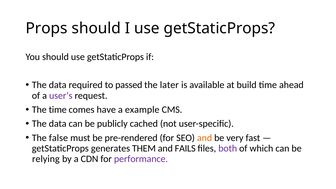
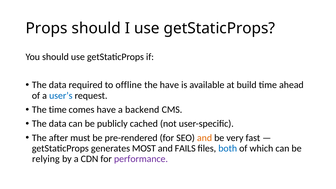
passed: passed -> offline (129, 85)
the later: later -> have (169, 85)
user’s colour: purple -> blue (61, 96)
example: example -> backend (142, 110)
false: false -> after (58, 138)
THEM: THEM -> MOST (144, 148)
both colour: purple -> blue (228, 148)
